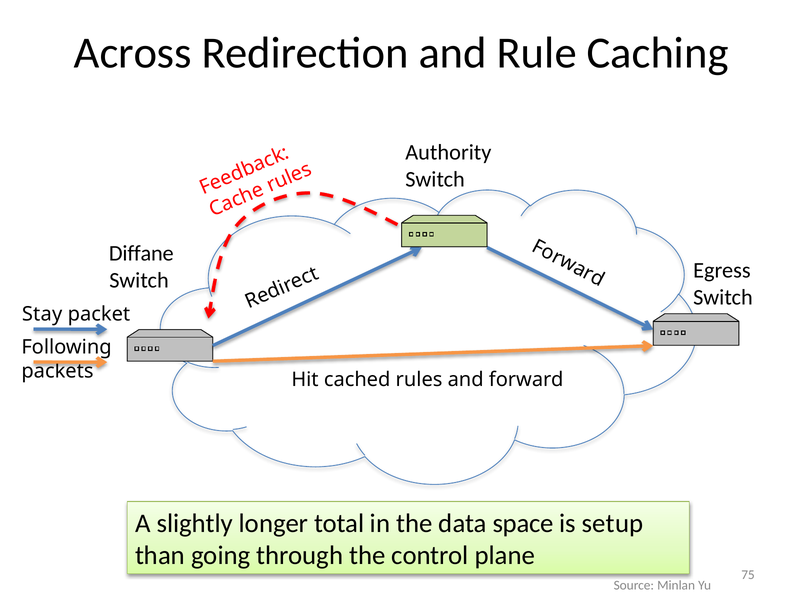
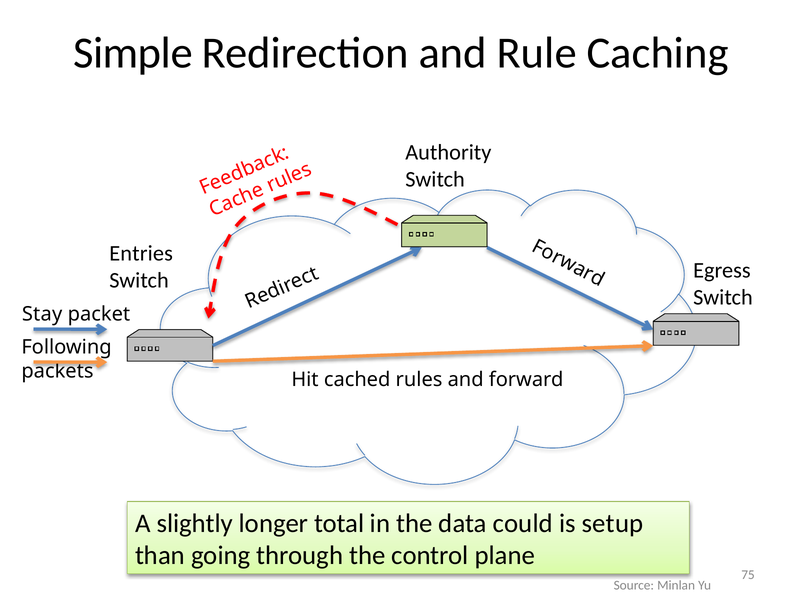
Across: Across -> Simple (133, 53)
Diffane: Diffane -> Entries (141, 254)
space: space -> could (523, 524)
